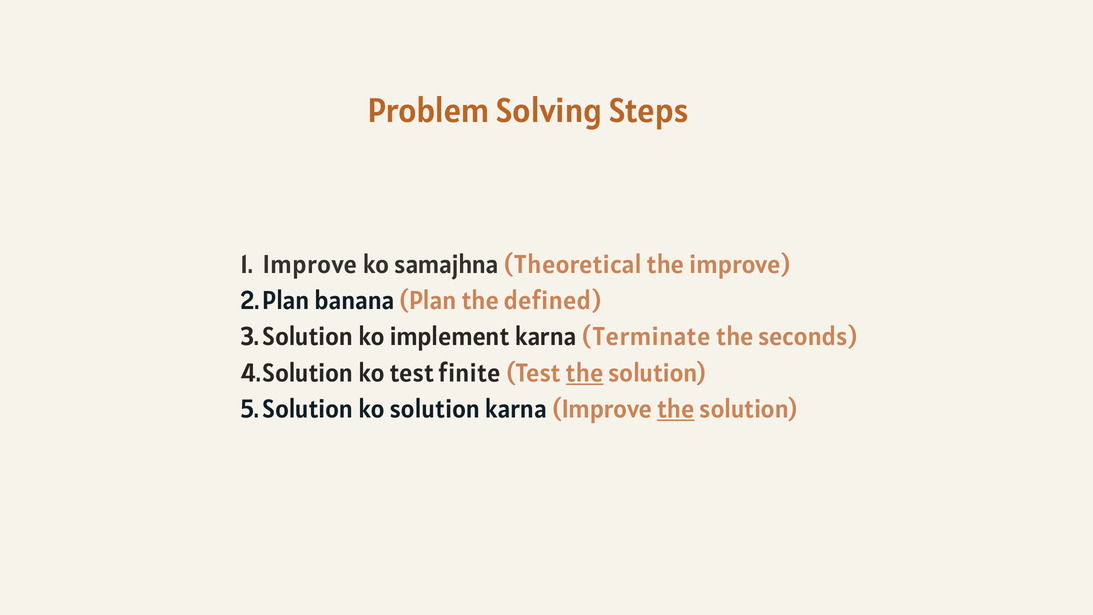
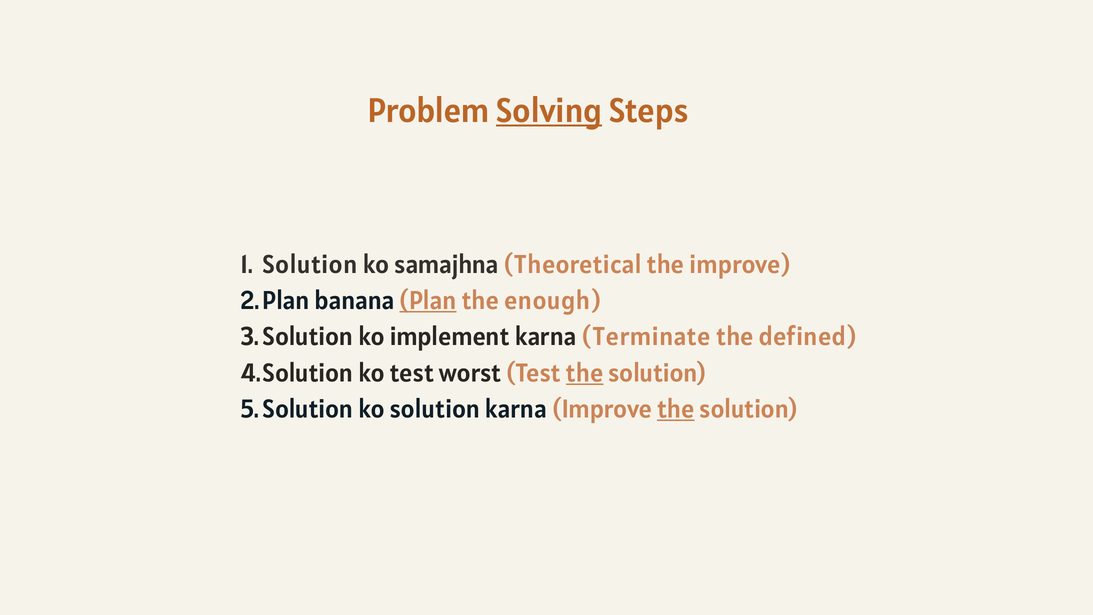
Solving underline: none -> present (549, 111)
Improve: Improve -> Solution (310, 264)
Plan underline: none -> present (428, 301)
defined: defined -> enough (553, 301)
seconds: seconds -> defined (807, 337)
finite: finite -> worst (470, 373)
